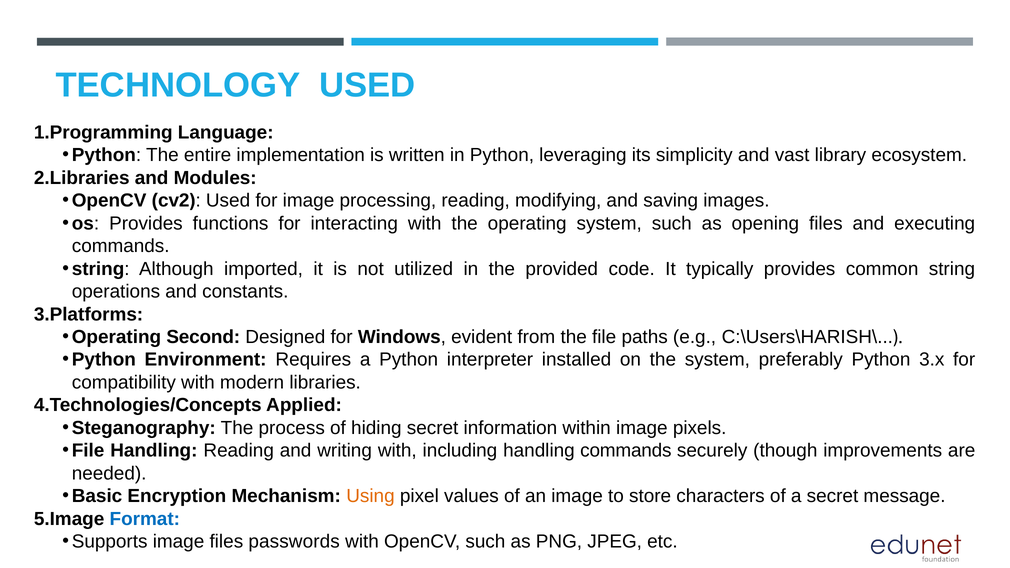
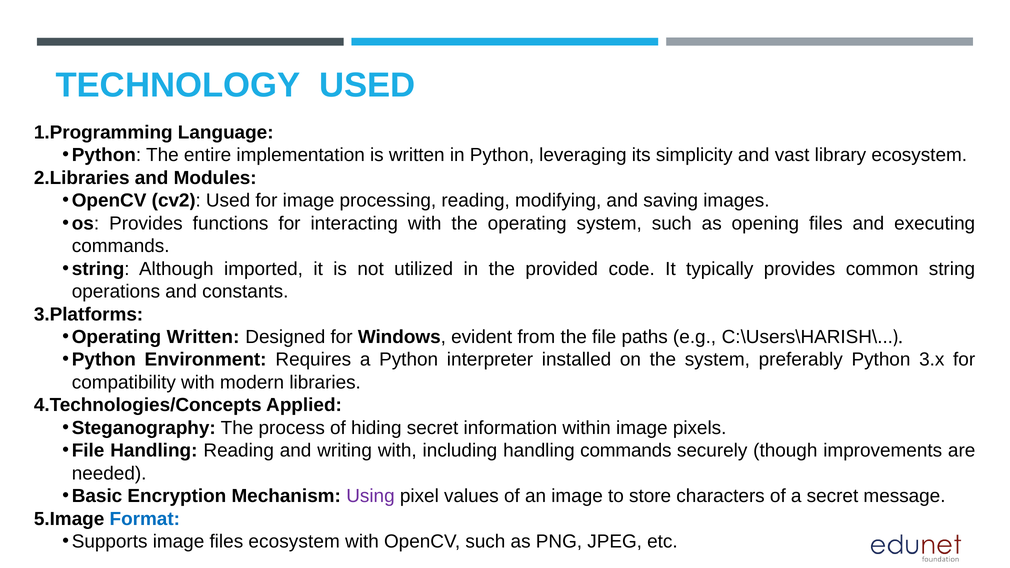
Operating Second: Second -> Written (203, 337)
Using colour: orange -> purple (370, 496)
files passwords: passwords -> ecosystem (294, 542)
